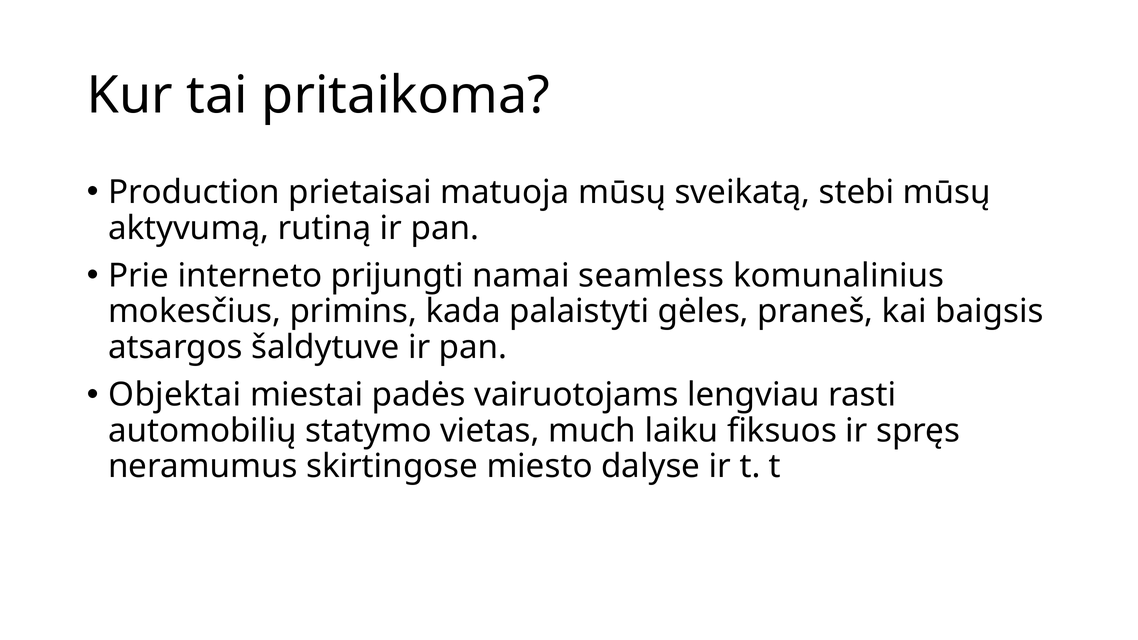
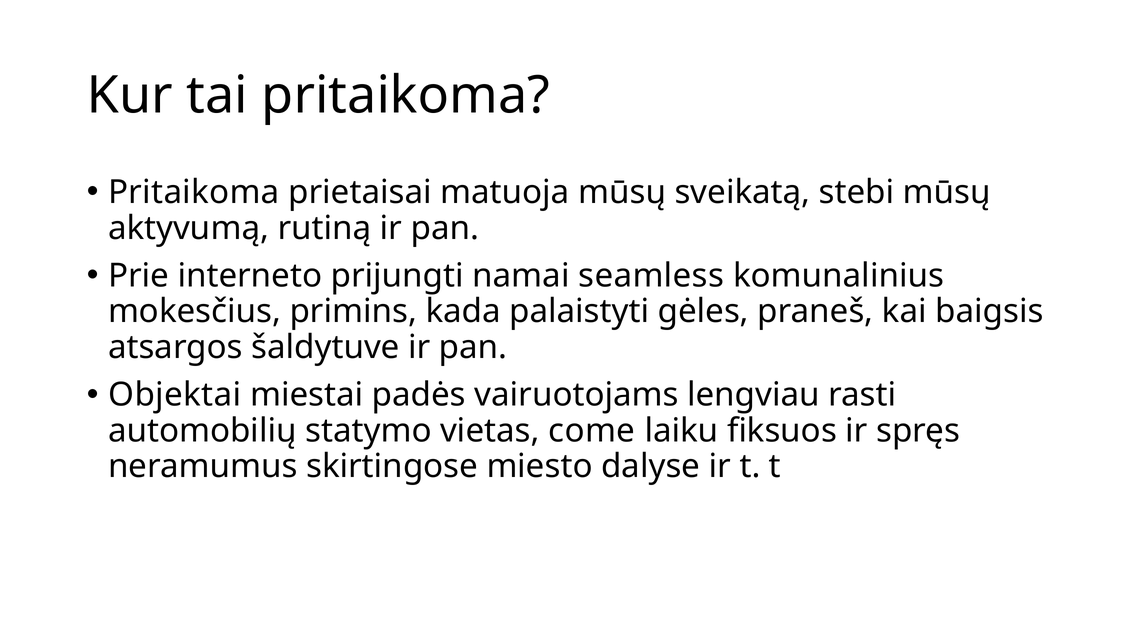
Production: Production -> Pritaikoma (194, 192)
much: much -> come (592, 431)
